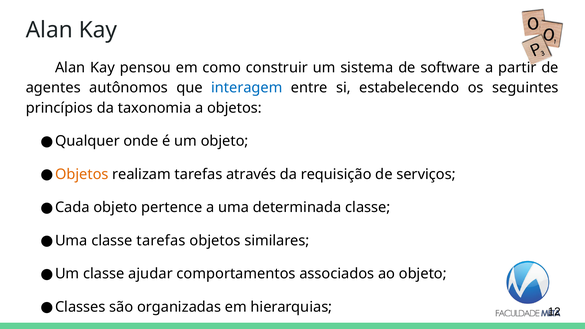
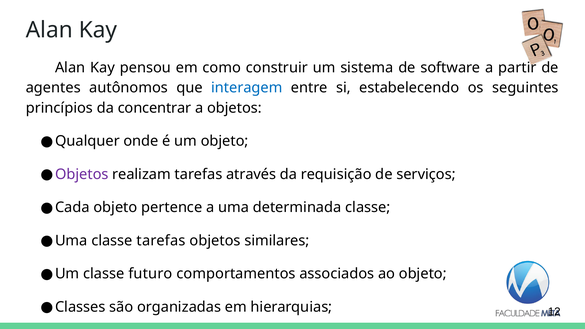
taxonomia: taxonomia -> concentrar (155, 108)
Objetos colour: orange -> purple (82, 174)
ajudar: ajudar -> futuro (150, 274)
